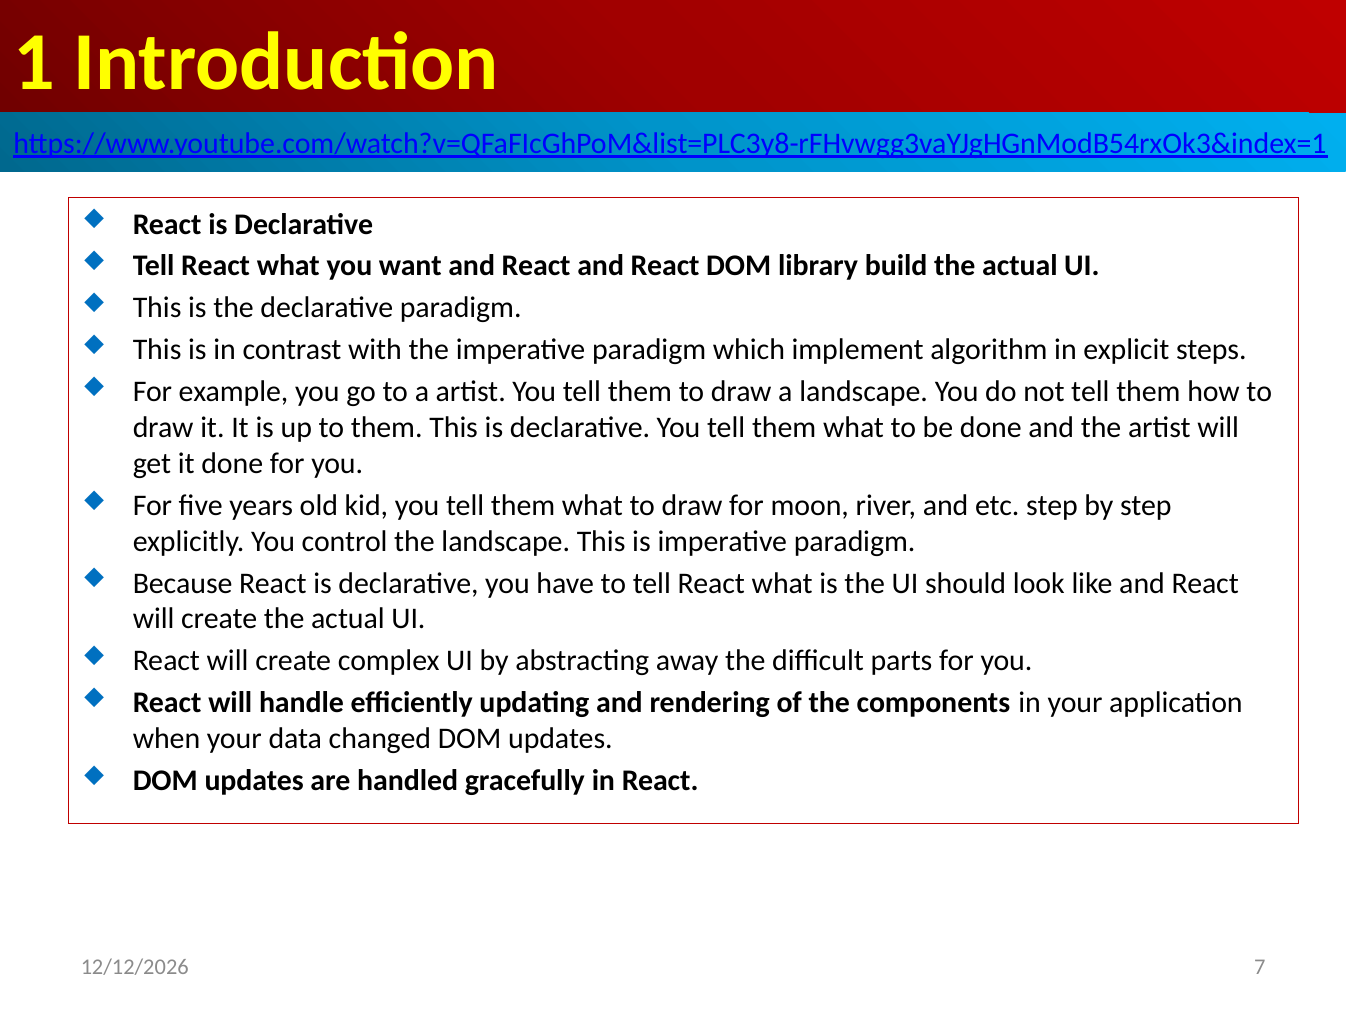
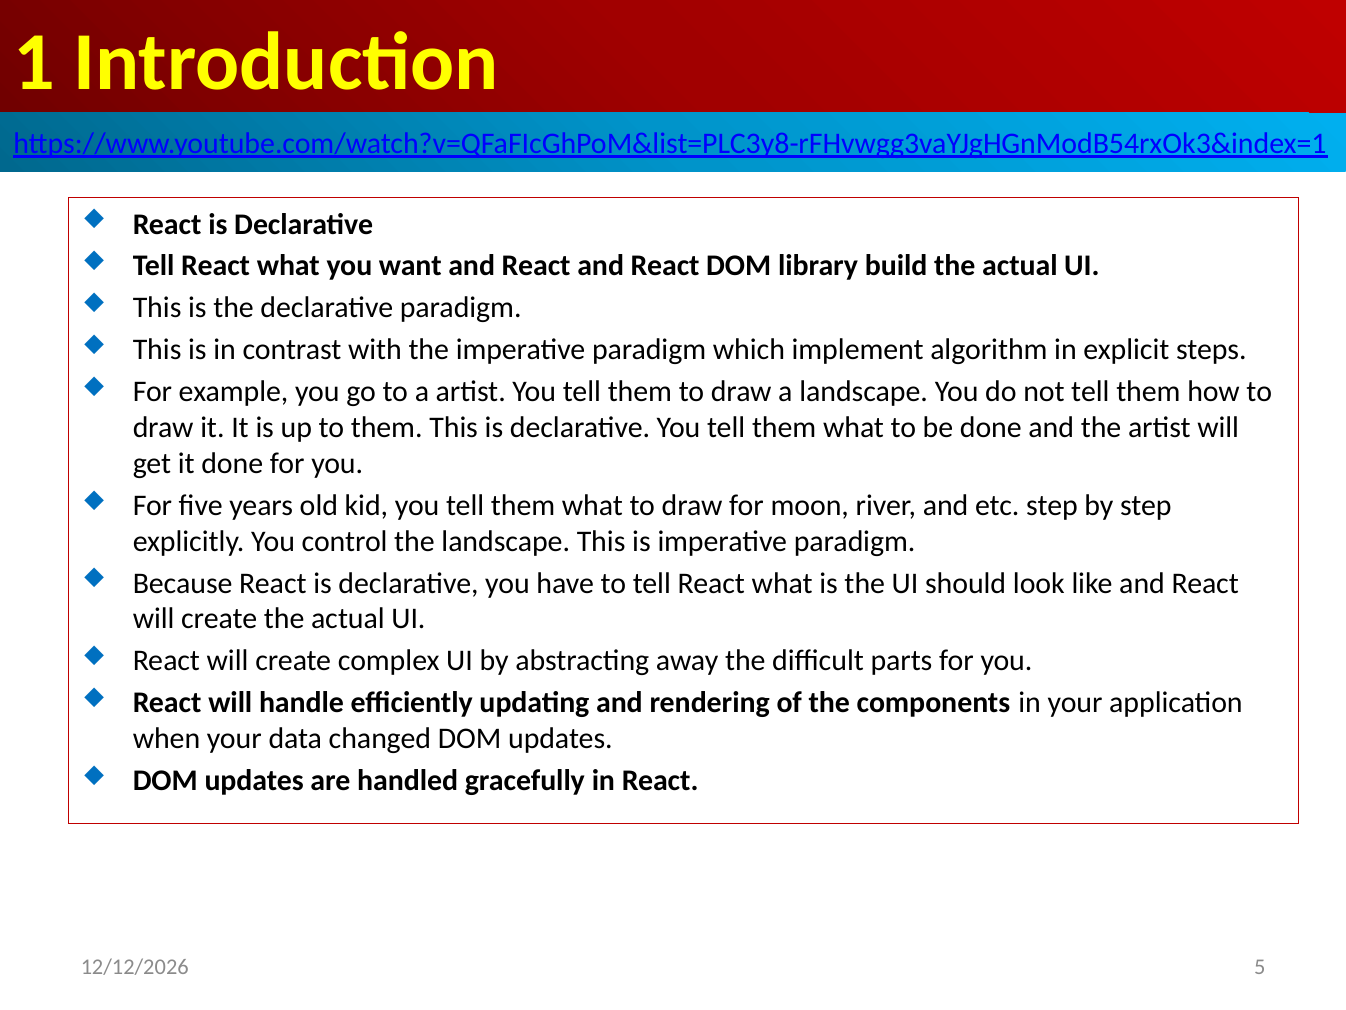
7: 7 -> 5 (1260, 967)
